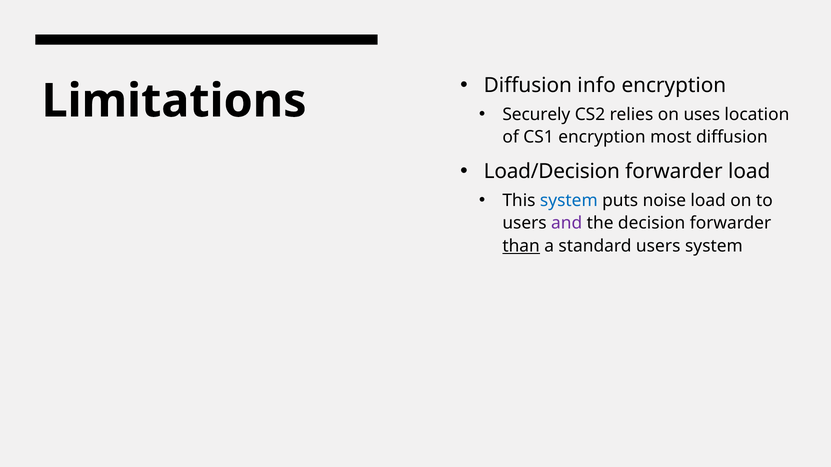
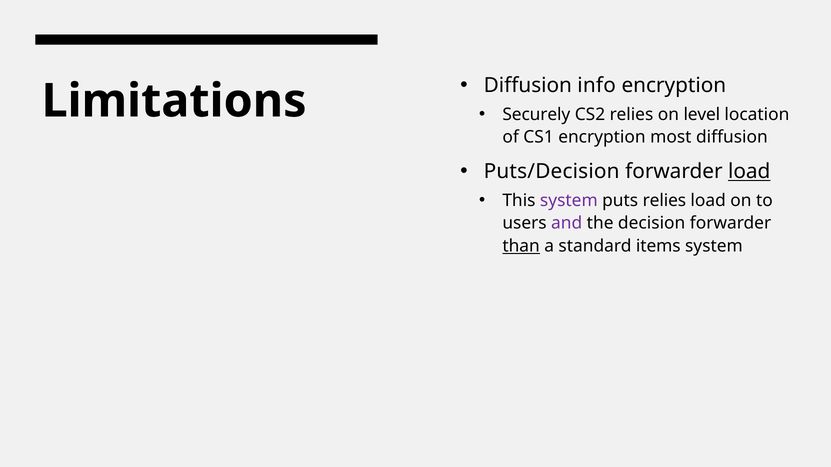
uses: uses -> level (702, 115)
Load/Decision: Load/Decision -> Puts/Decision (552, 172)
load underline: none -> present (749, 172)
system colour: blue -> purple (569, 201)
puts noise: noise -> relies (664, 201)
standard users: users -> items (658, 246)
